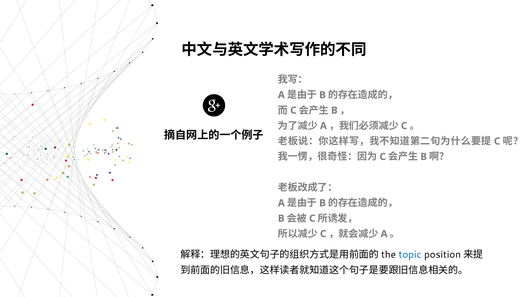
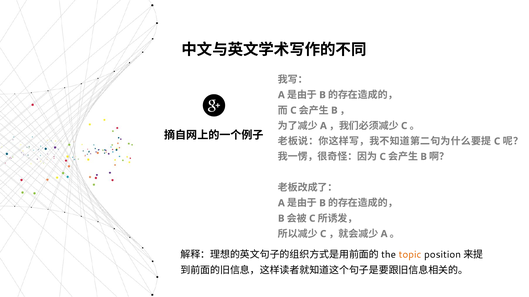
topic colour: blue -> orange (410, 255)
